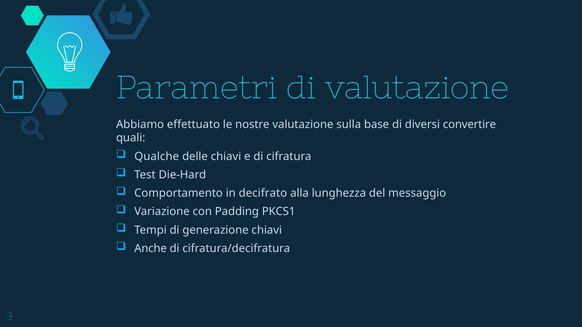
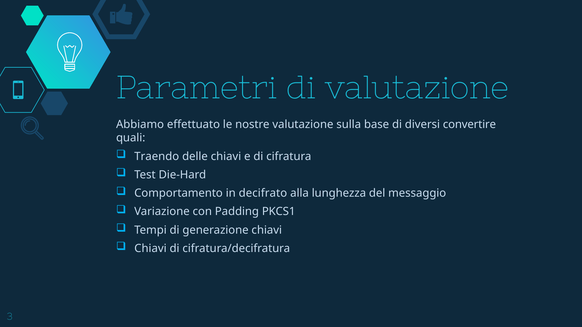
Qualche: Qualche -> Traendo (157, 156)
Anche: Anche -> Chiavi (150, 249)
